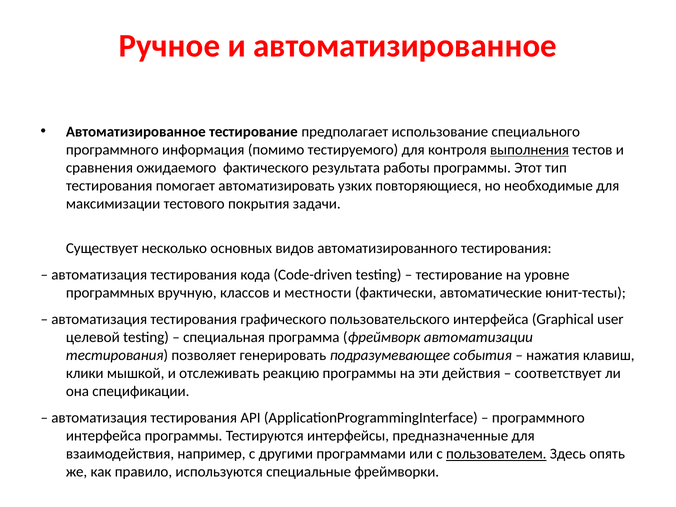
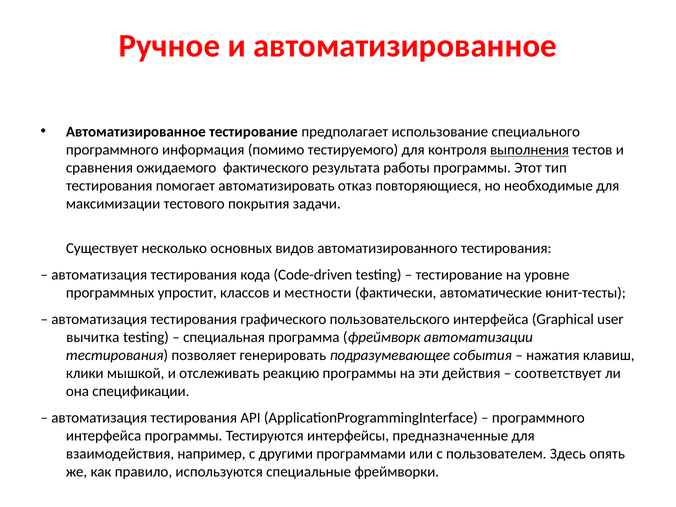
узких: узких -> отказ (355, 186)
вручную: вручную -> упростит (187, 293)
целевой: целевой -> вычитка (93, 337)
пользователем underline: present -> none (496, 454)
